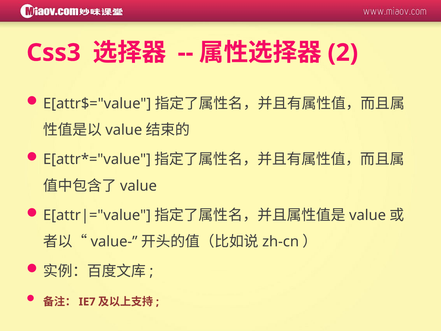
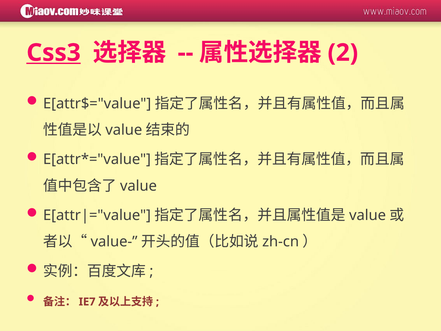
Css3 underline: none -> present (54, 53)
